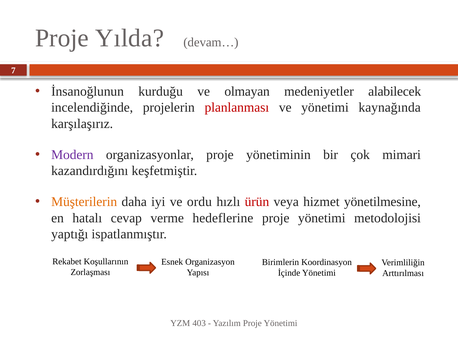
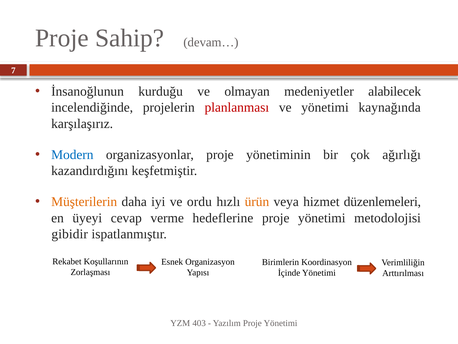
Yılda: Yılda -> Sahip (130, 38)
Modern colour: purple -> blue (72, 155)
mimari: mimari -> ağırlığı (402, 155)
ürün colour: red -> orange (257, 202)
yönetilmesine: yönetilmesine -> düzenlemeleri (382, 202)
hatalı: hatalı -> üyeyi (87, 218)
yaptığı: yaptığı -> gibidir (70, 234)
